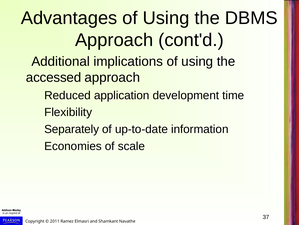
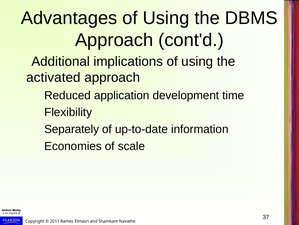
accessed: accessed -> activated (53, 77)
